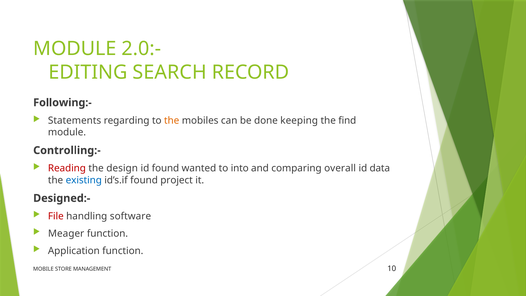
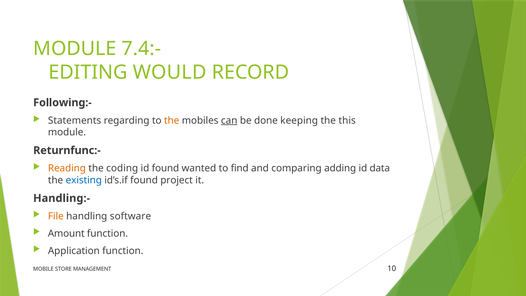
2.0:-: 2.0:- -> 7.4:- (141, 49)
SEARCH: SEARCH -> WOULD (170, 72)
can underline: none -> present (229, 120)
find: find -> this (347, 120)
Controlling:-: Controlling:- -> Returnfunc:- (67, 150)
Reading colour: red -> orange (67, 168)
design: design -> coding (122, 168)
into: into -> find (240, 168)
overall: overall -> adding (340, 168)
Designed:-: Designed:- -> Handling:- (62, 198)
File colour: red -> orange (56, 216)
Meager: Meager -> Amount (66, 233)
